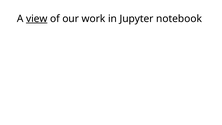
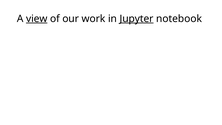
Jupyter underline: none -> present (137, 19)
